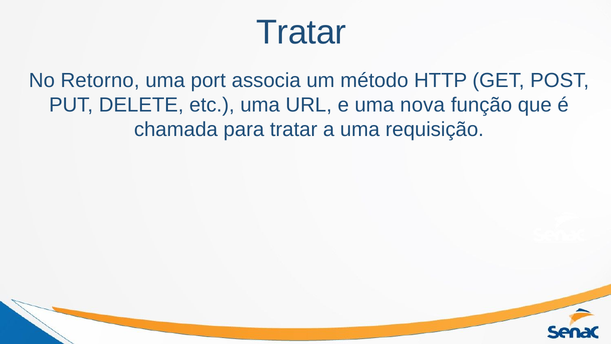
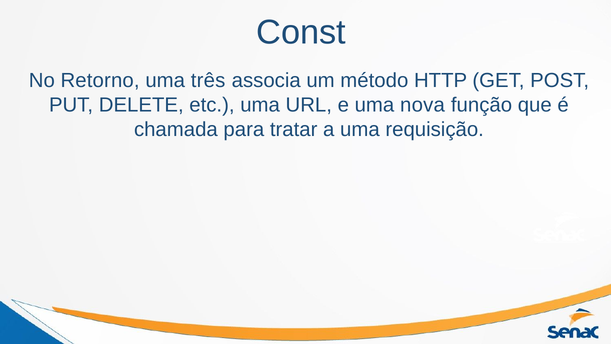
Tratar: Tratar -> Const (301, 32)
port: port -> três (208, 81)
